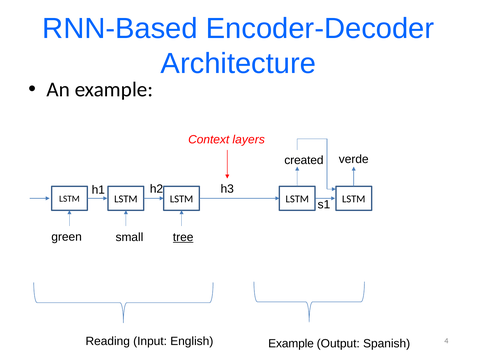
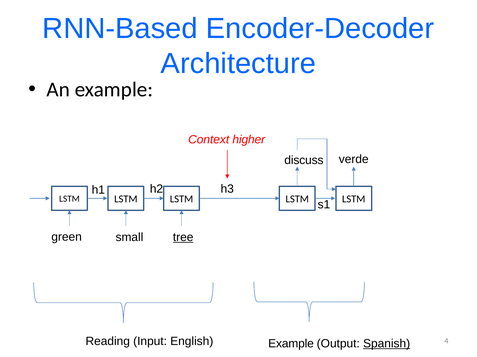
layers: layers -> higher (249, 140)
created: created -> discuss (304, 161)
Spanish underline: none -> present (387, 344)
